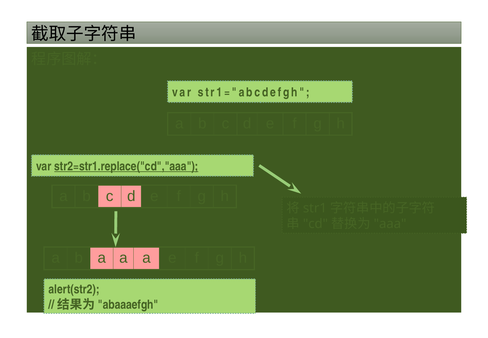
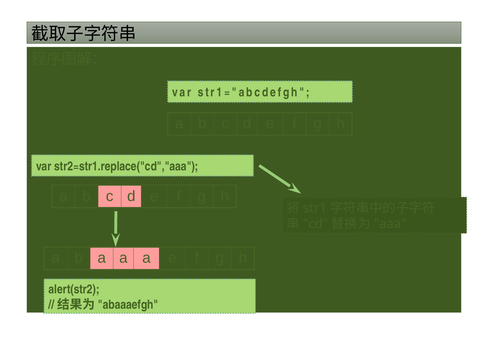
str2=str1.replace("cd","aaa underline: present -> none (126, 166)
